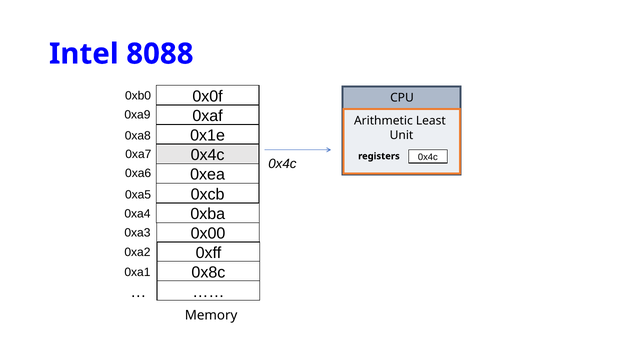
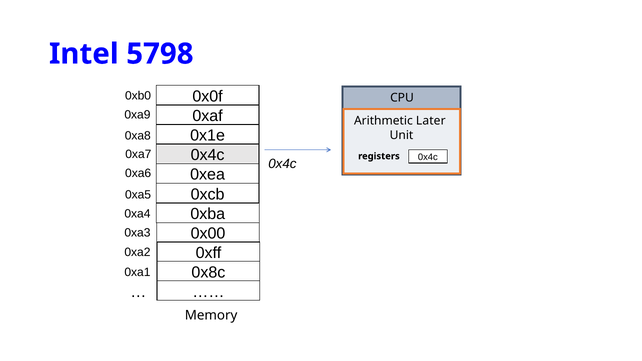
8088: 8088 -> 5798 (160, 54)
Least: Least -> Later (431, 121)
